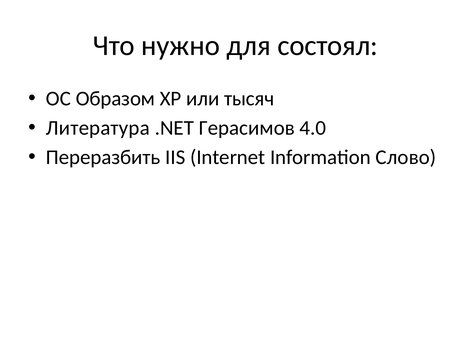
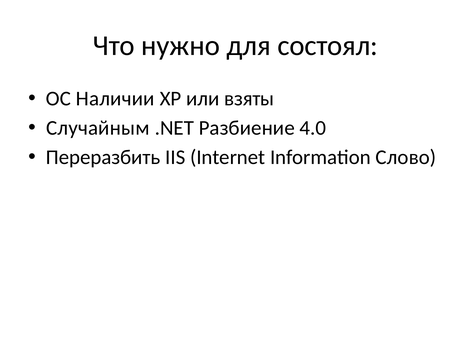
Образом: Образом -> Наличии (115, 99)
тысяч: тысяч -> взяты (249, 99)
Литература: Литература -> Случайным (98, 128)
Герасимов: Герасимов -> Разбиение (247, 128)
